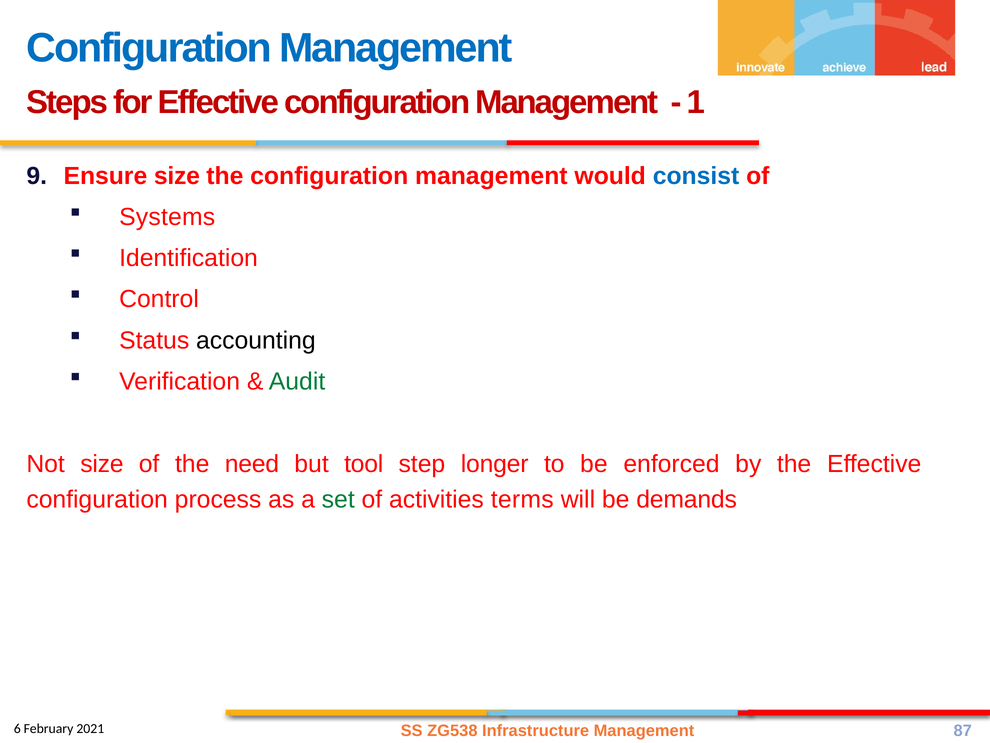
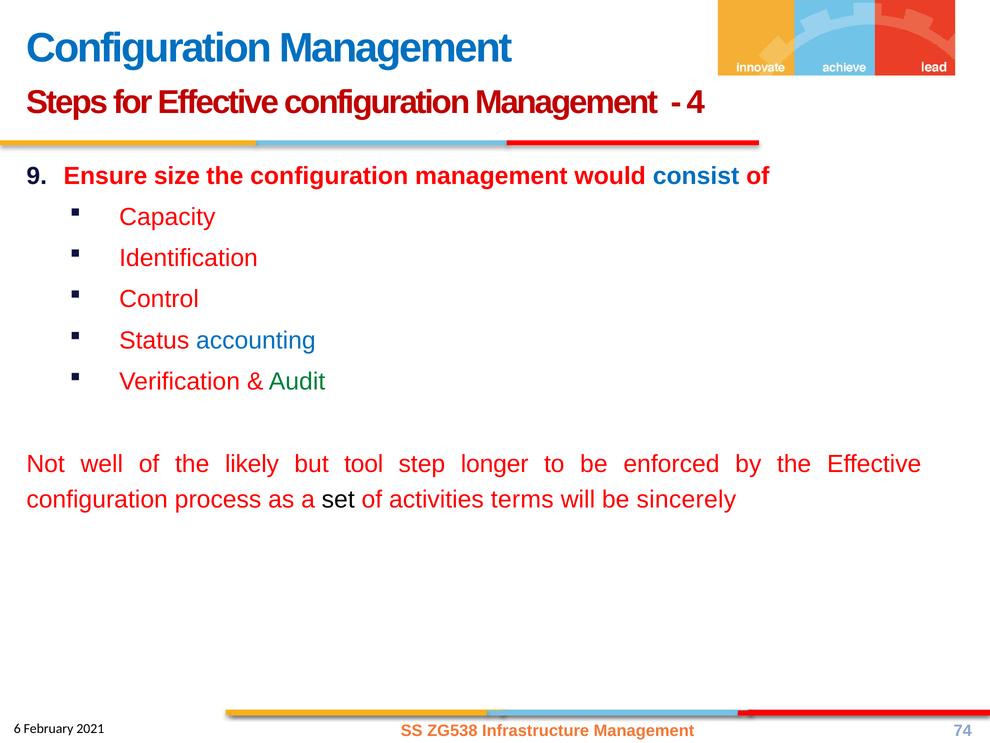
1: 1 -> 4 (696, 102)
Systems: Systems -> Capacity (167, 217)
accounting colour: black -> blue (256, 340)
Not size: size -> well (102, 464)
need: need -> likely (252, 464)
set colour: green -> black (338, 499)
demands: demands -> sincerely (686, 499)
87: 87 -> 74 (963, 730)
